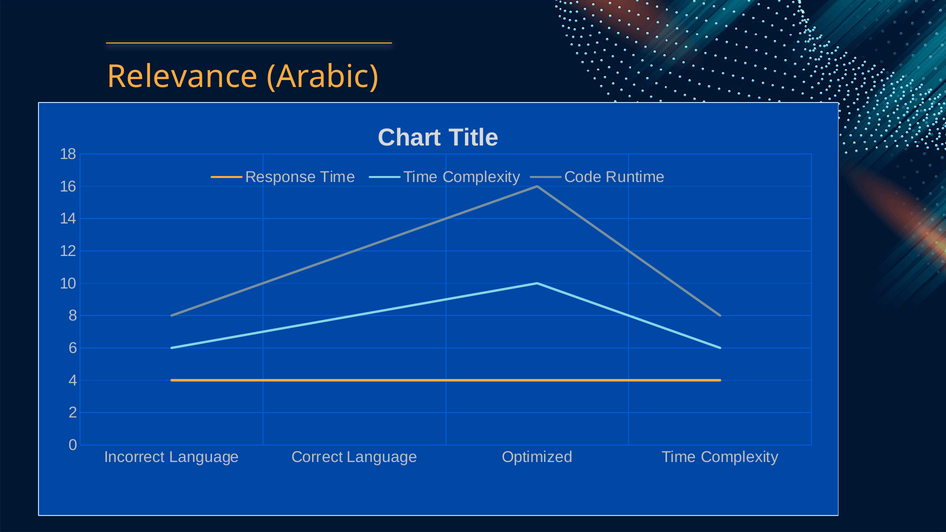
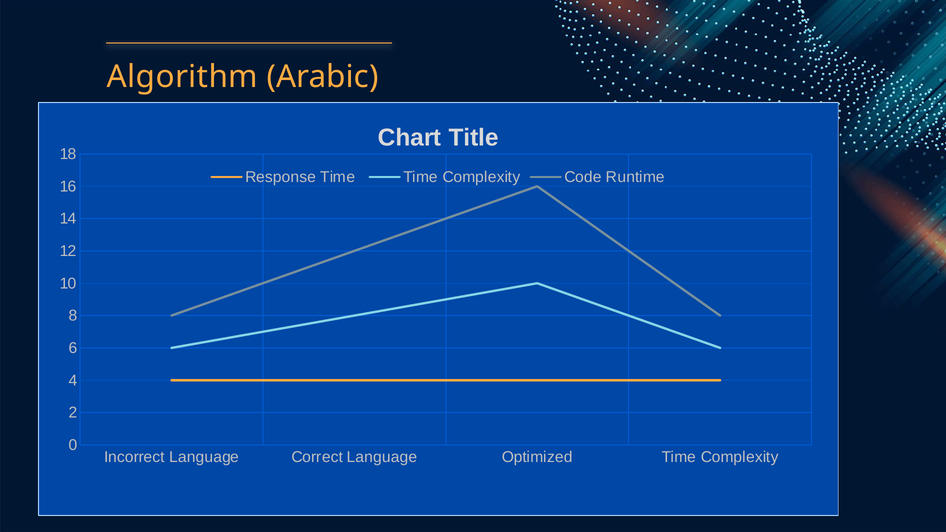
Relevance: Relevance -> Algorithm (182, 77)
